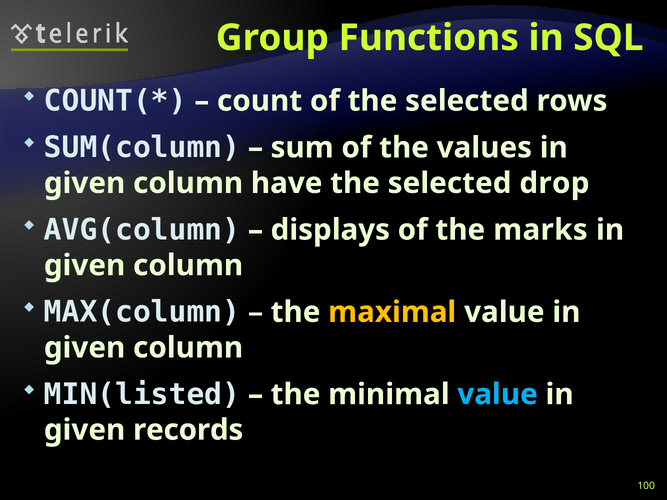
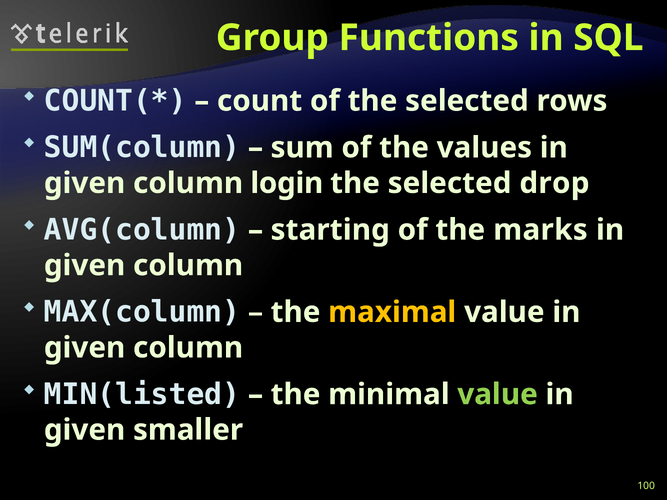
have: have -> login (287, 183)
displays: displays -> starting (330, 230)
value colour: light blue -> light green (498, 395)
records: records -> smaller (188, 430)
